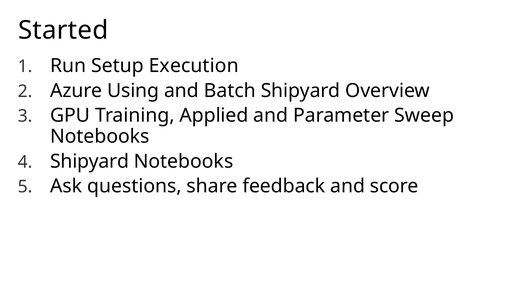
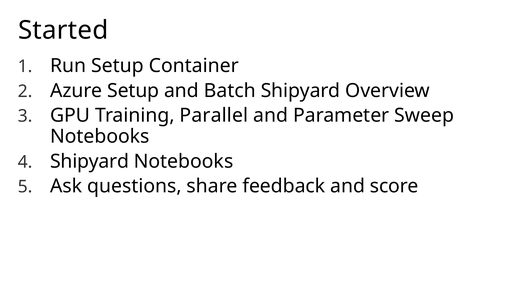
Execution: Execution -> Container (194, 66)
Azure Using: Using -> Setup (133, 91)
Applied: Applied -> Parallel (214, 115)
